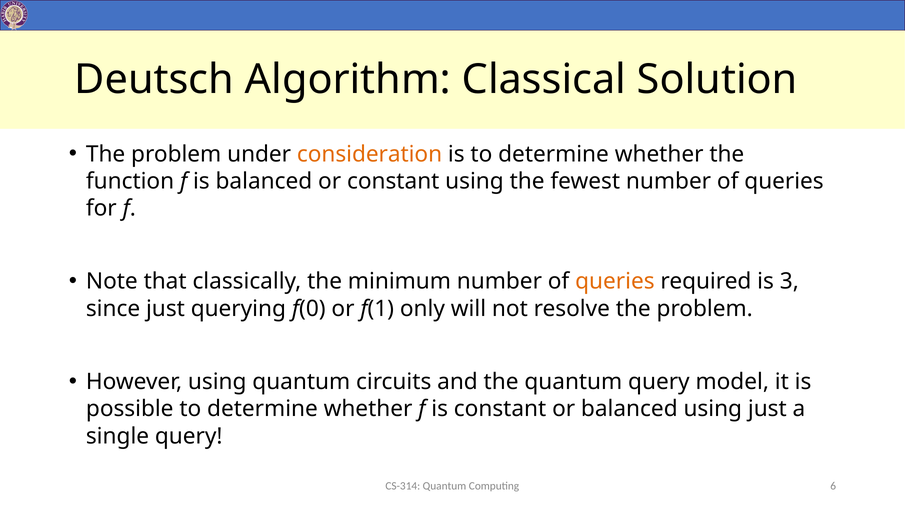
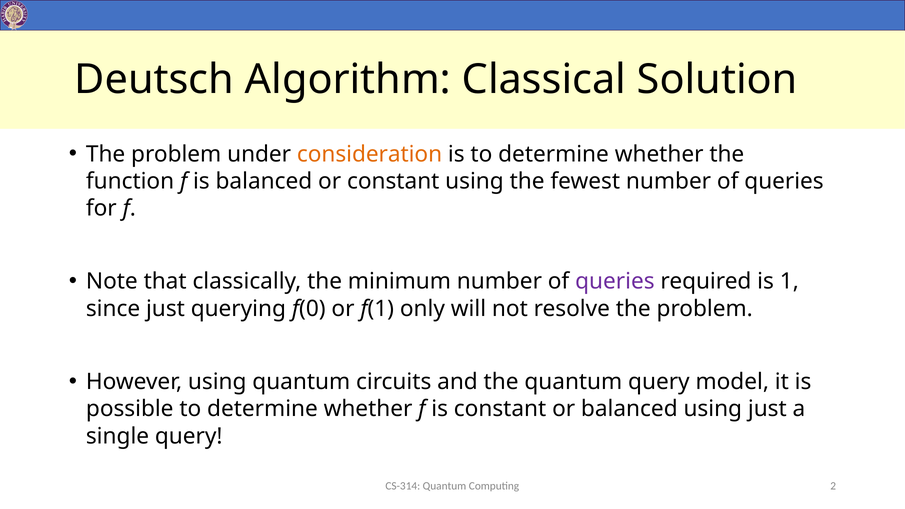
queries colour: orange -> purple (615, 282)
3: 3 -> 1 (789, 282)
6: 6 -> 2 (833, 486)
